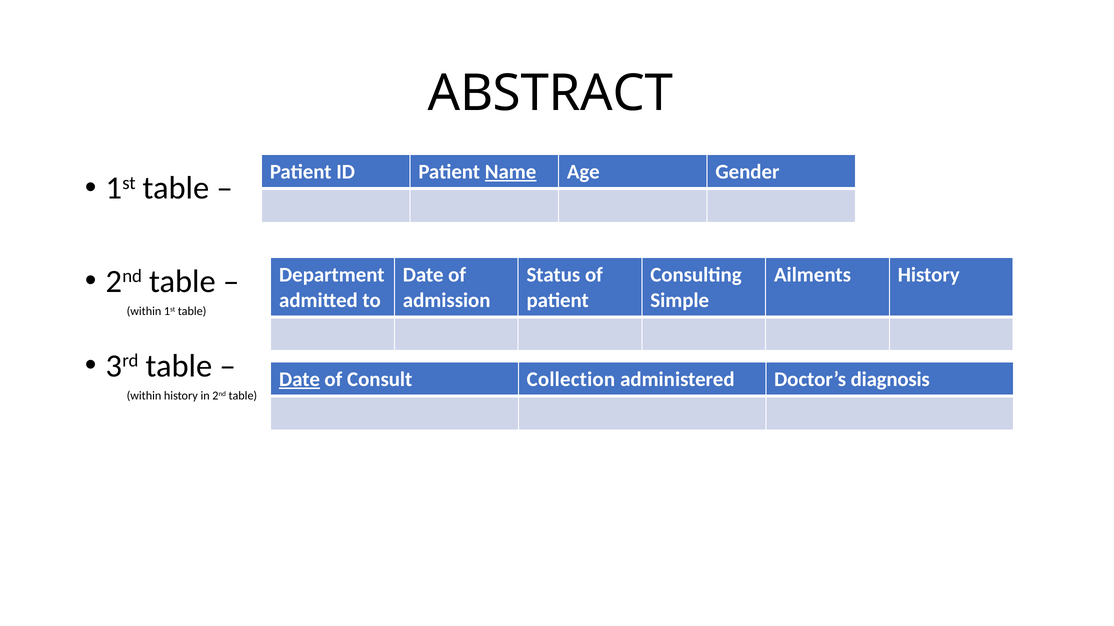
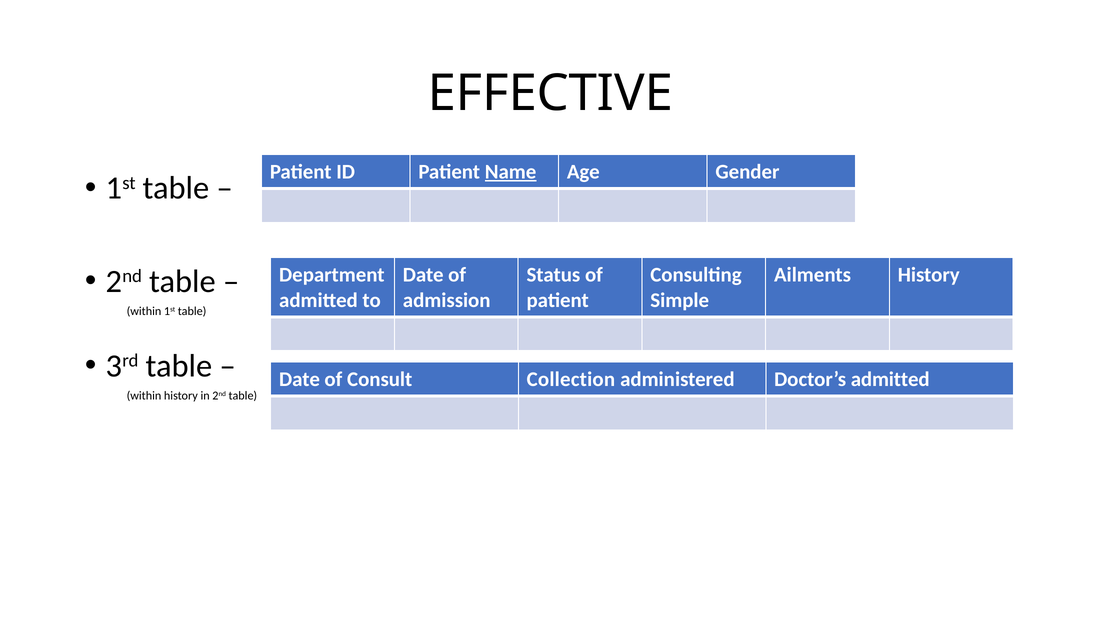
ABSTRACT: ABSTRACT -> EFFECTIVE (550, 94)
Date underline: present -> none (300, 380)
Doctor’s diagnosis: diagnosis -> admitted (890, 380)
